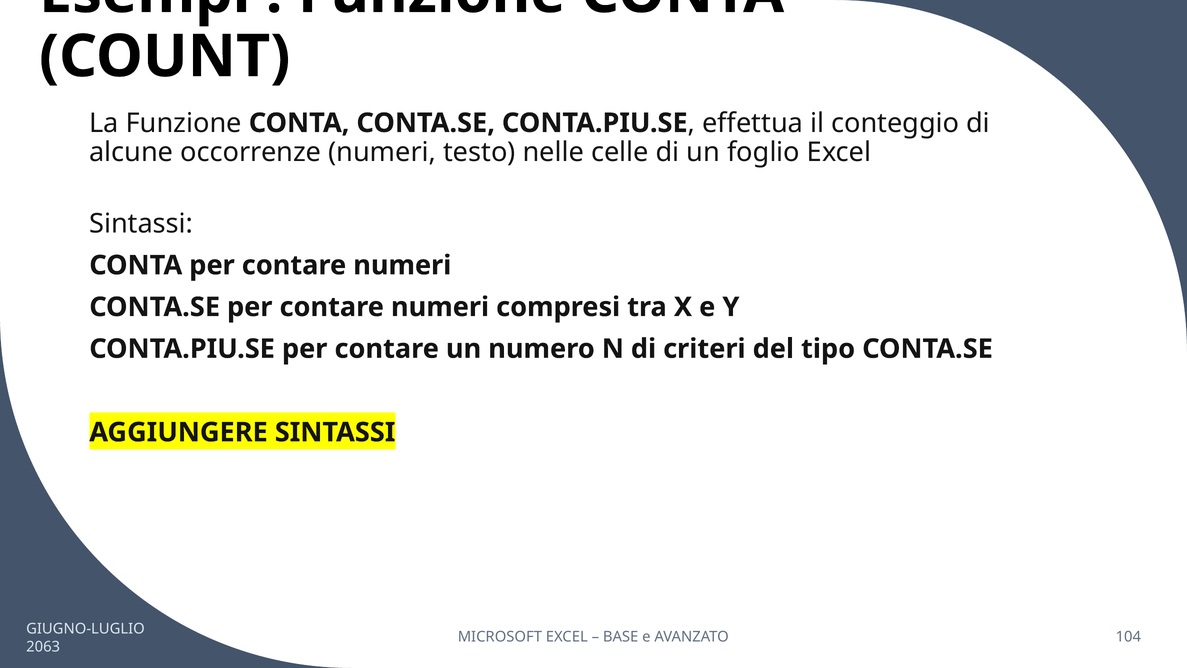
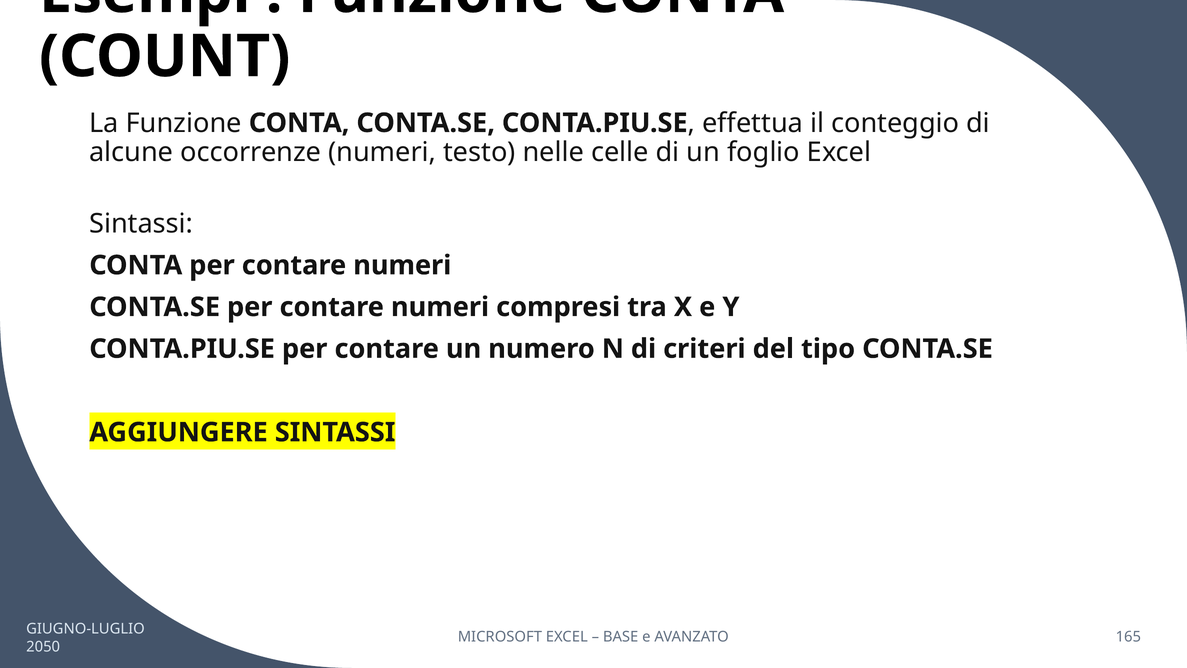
104: 104 -> 165 (1128, 636)
2063: 2063 -> 2050 (43, 647)
